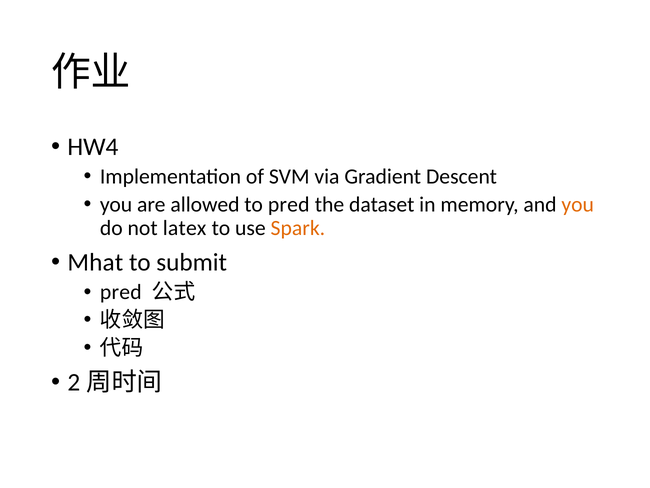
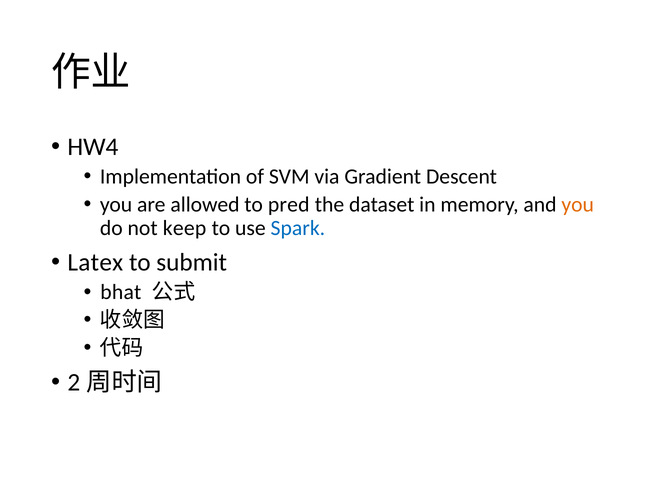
latex: latex -> keep (185, 228)
Spark colour: orange -> blue (298, 228)
Mhat: Mhat -> Latex (95, 262)
pred: pred -> bhat (121, 292)
